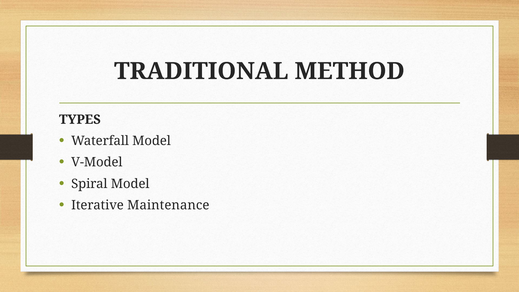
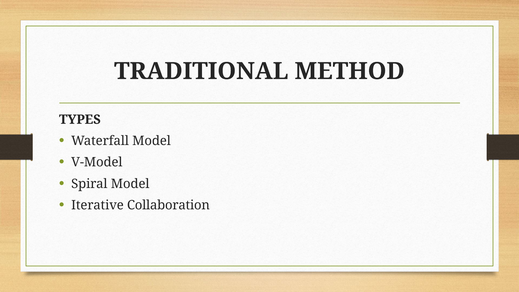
Maintenance: Maintenance -> Collaboration (168, 205)
